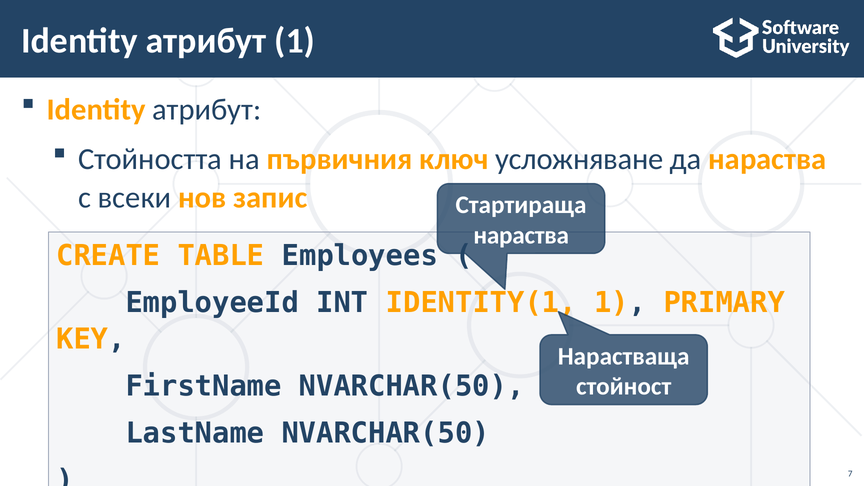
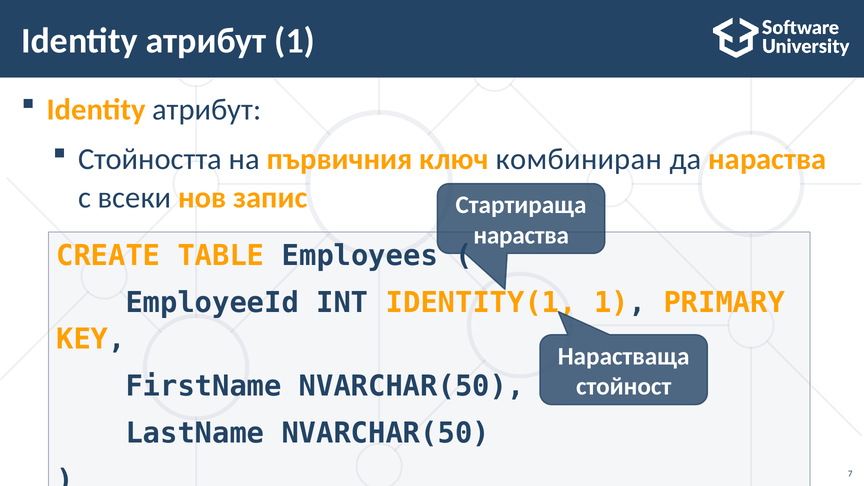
усложняване: усложняване -> комбиниран (579, 159)
